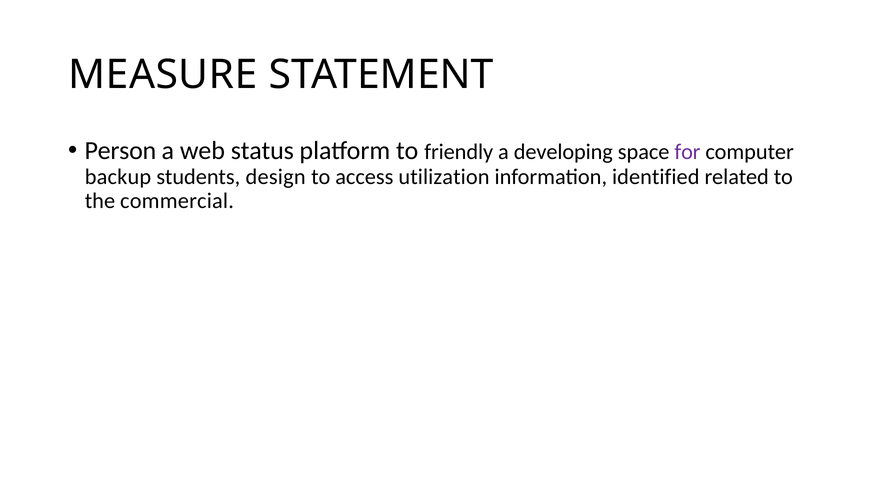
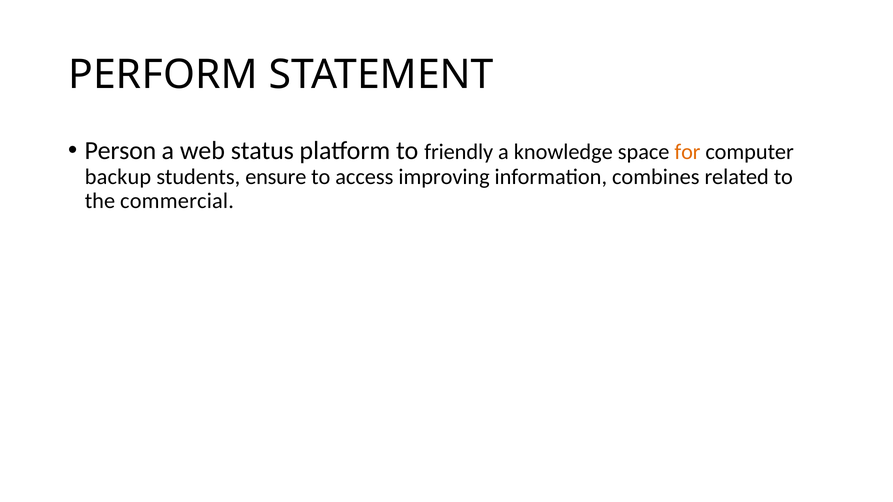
MEASURE: MEASURE -> PERFORM (163, 75)
developing: developing -> knowledge (563, 152)
for colour: purple -> orange (687, 152)
design: design -> ensure (276, 177)
utilization: utilization -> improving (444, 177)
identified: identified -> combines (656, 177)
